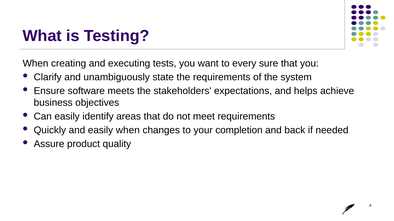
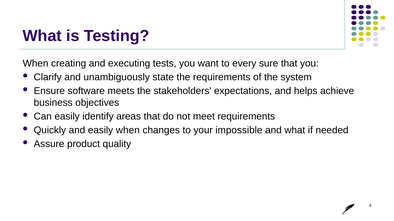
completion: completion -> impossible (239, 131)
and back: back -> what (295, 131)
